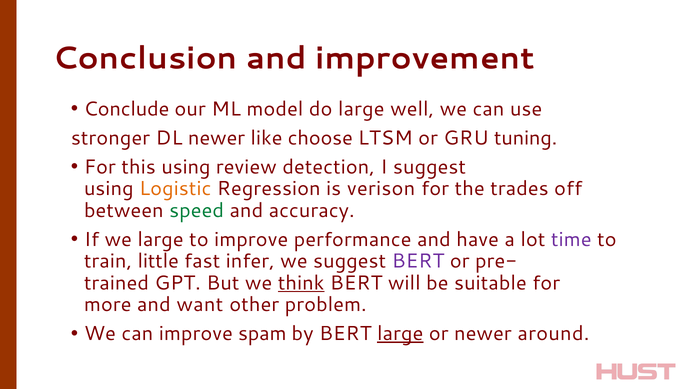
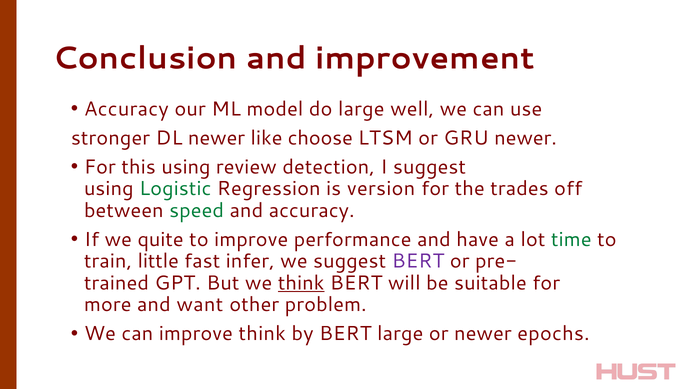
Conclude: Conclude -> Accuracy (126, 109)
GRU tuning: tuning -> newer (526, 138)
Logistic colour: orange -> green (175, 189)
verison: verison -> version (381, 189)
we large: large -> quite (161, 239)
time colour: purple -> green (571, 239)
improve spam: spam -> think (262, 333)
large underline: present -> none (400, 333)
around: around -> epochs (553, 333)
